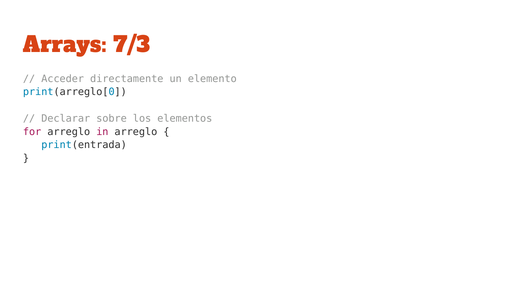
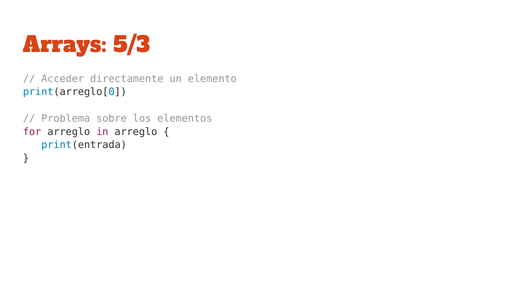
7/3: 7/3 -> 5/3 (132, 45)
Declarar: Declarar -> Problema (66, 118)
